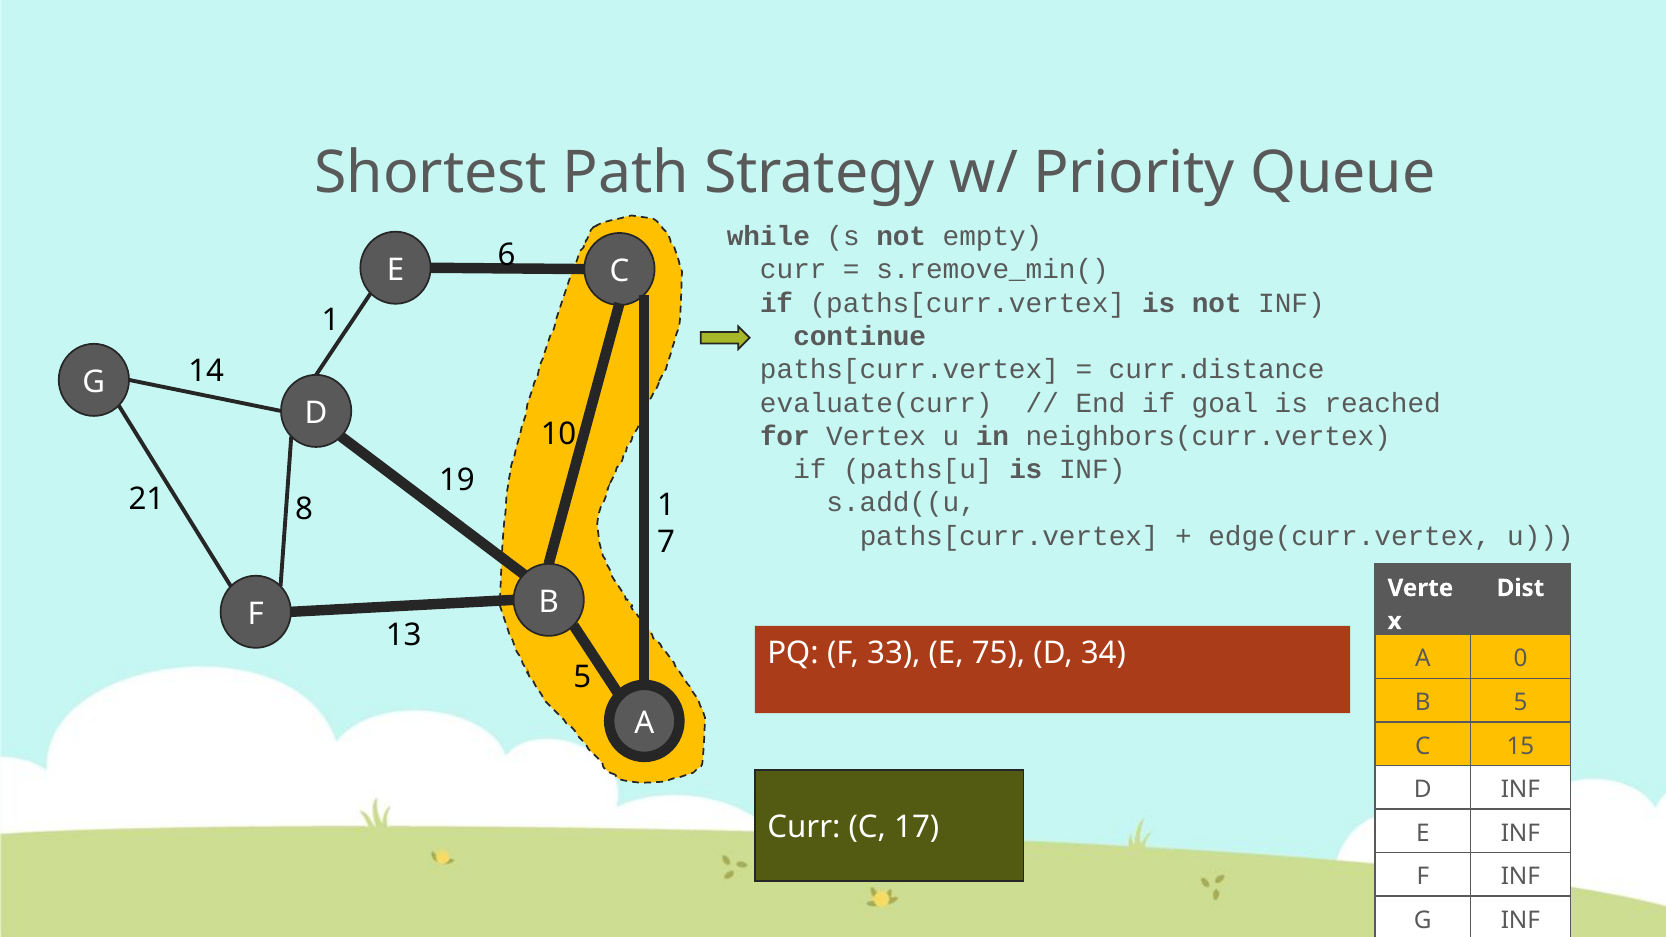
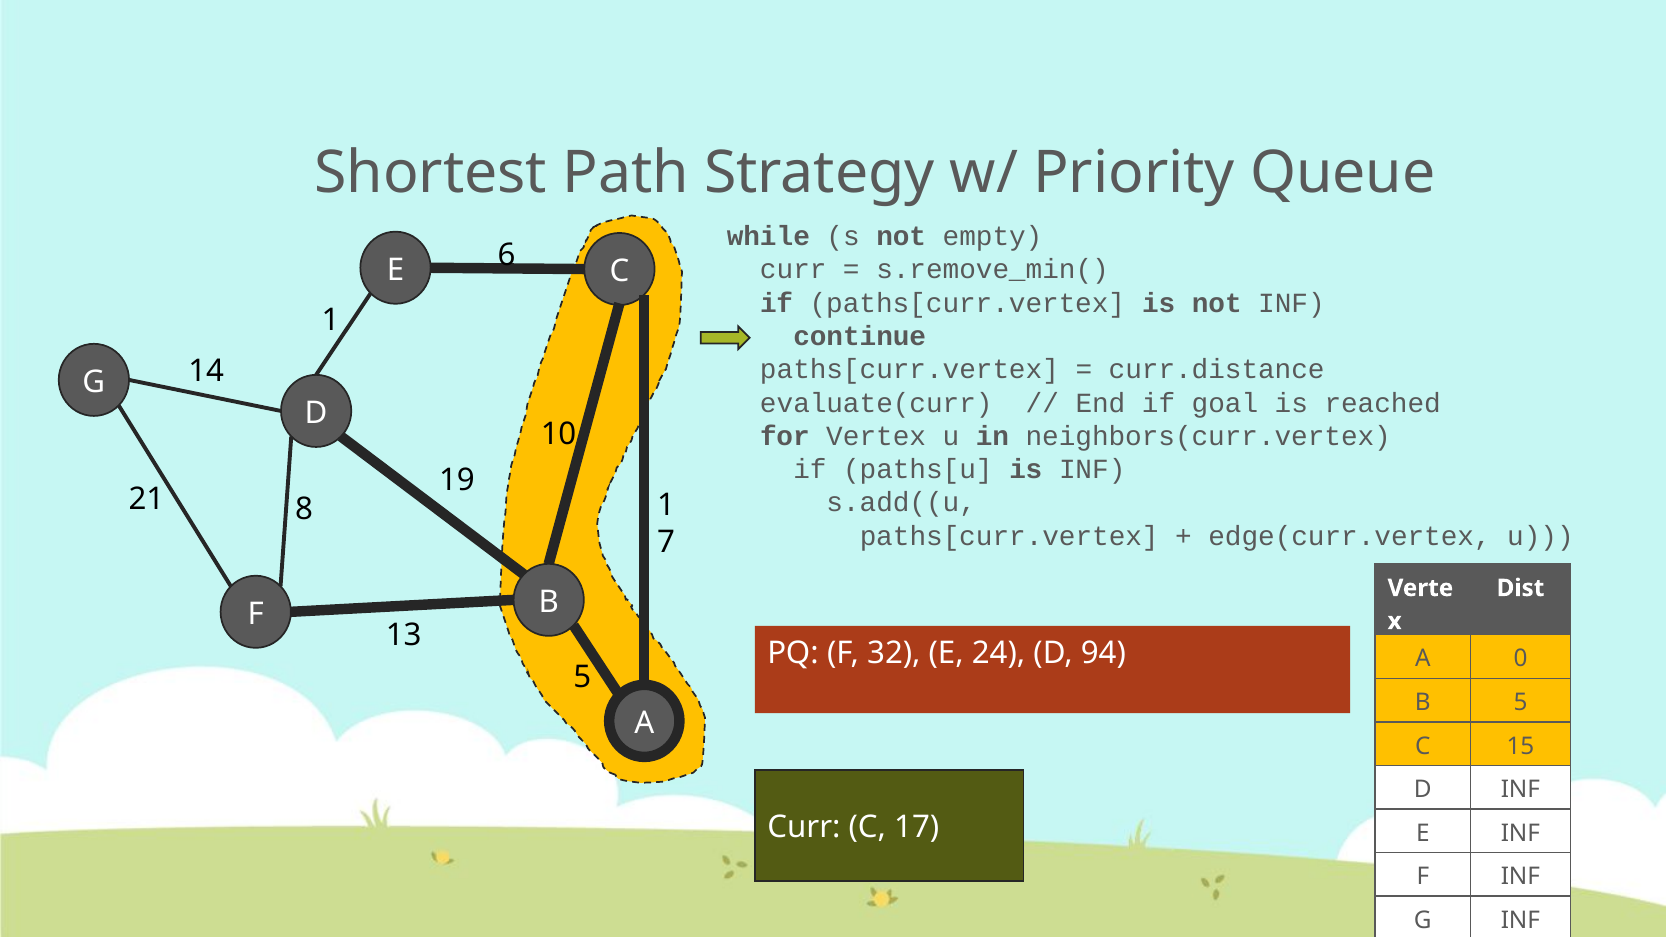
33: 33 -> 32 (894, 653)
75: 75 -> 24 (999, 653)
34: 34 -> 94 (1103, 653)
